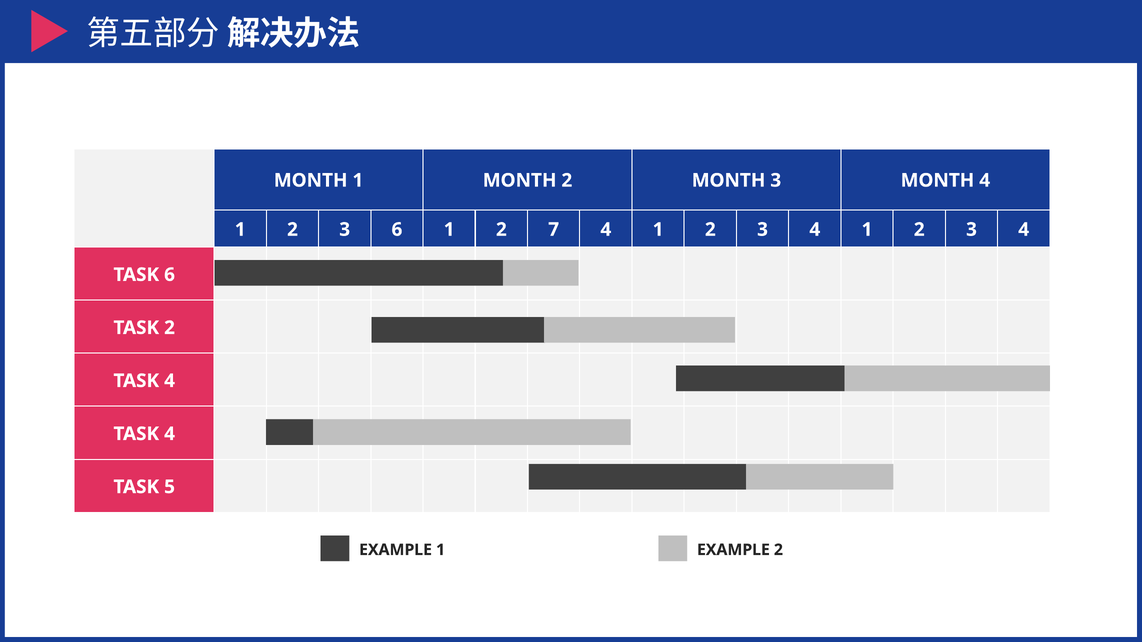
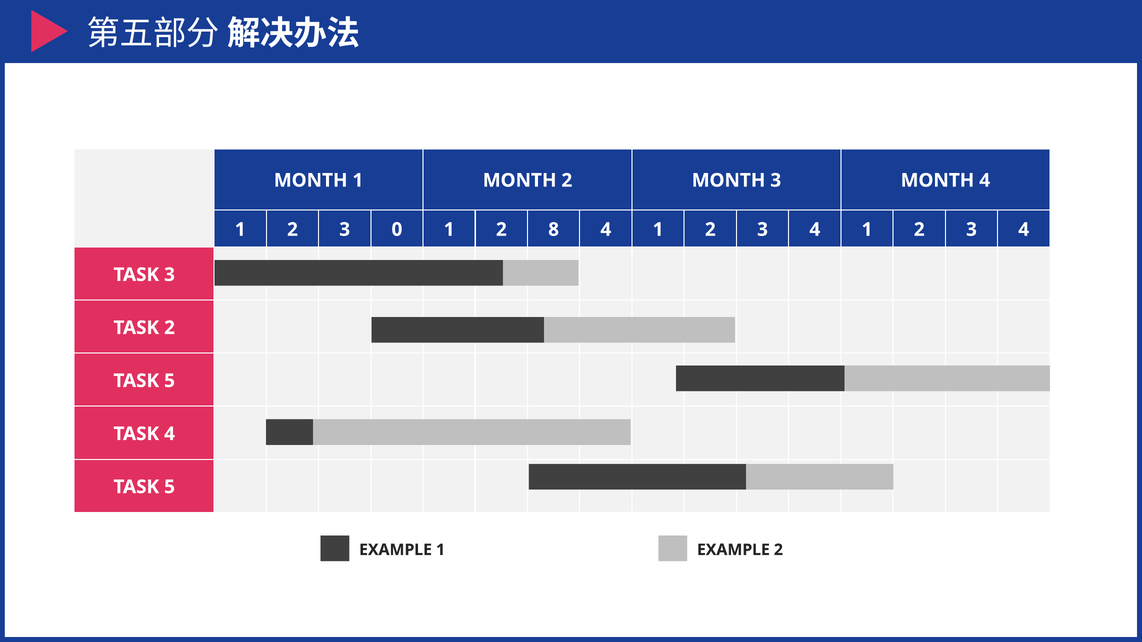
3 6: 6 -> 0 (397, 230)
7: 7 -> 8 (554, 230)
TASK 6: 6 -> 3 (170, 275)
4: 4 -> 5 (170, 381)
